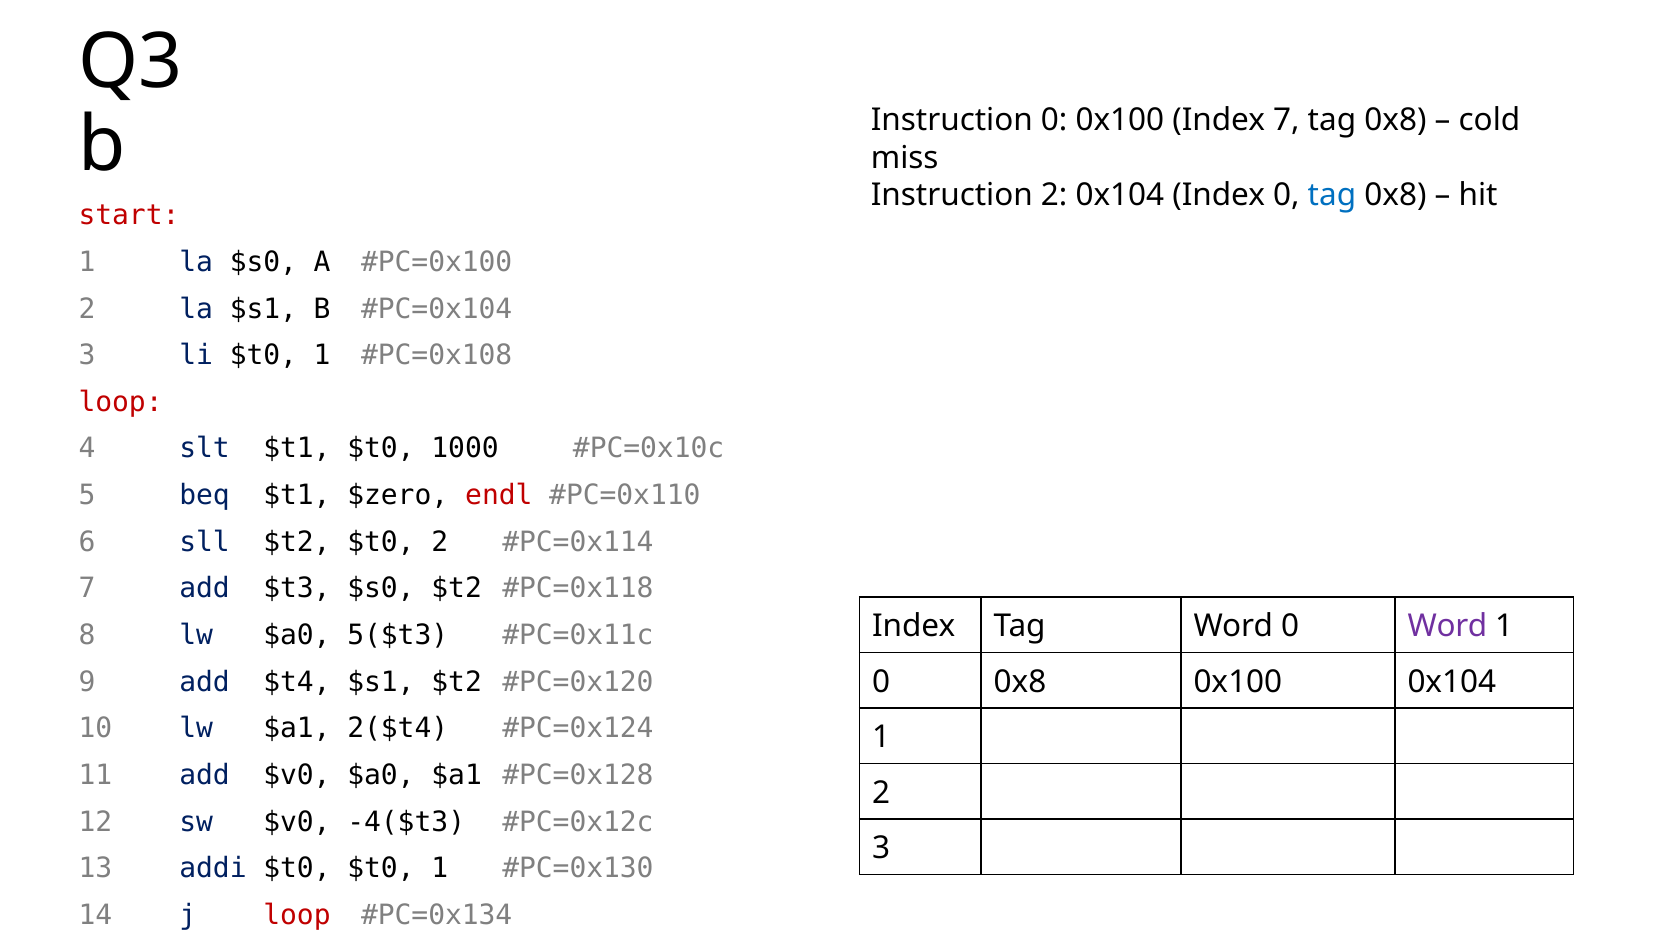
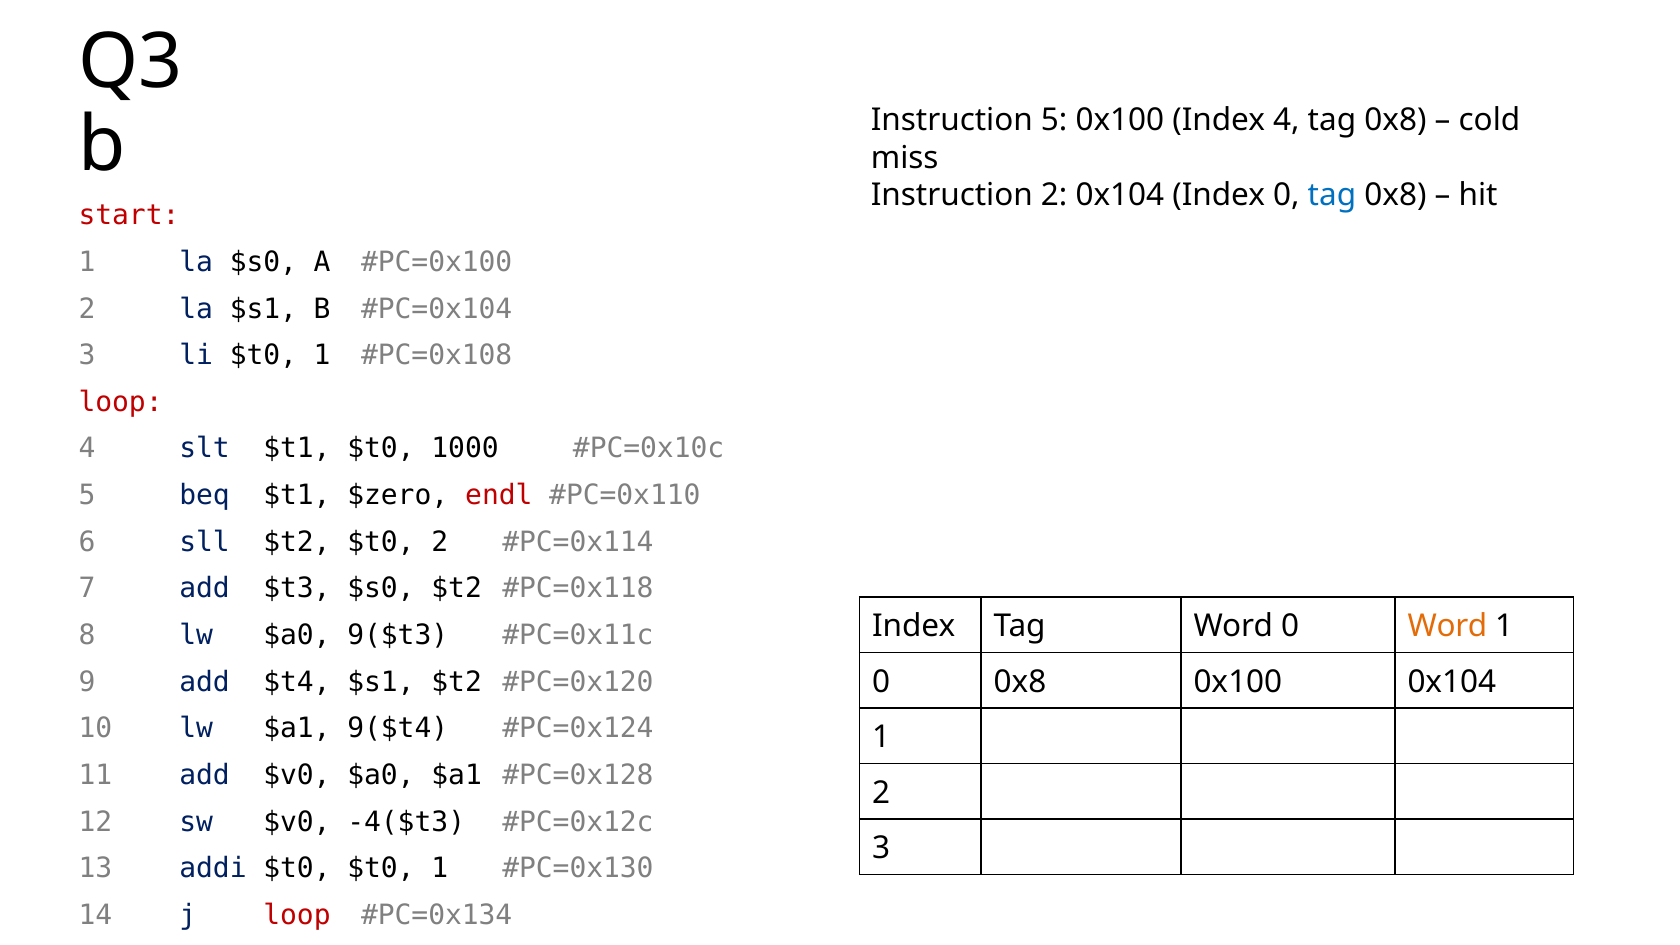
Instruction 0: 0 -> 5 (1054, 120)
Index 7: 7 -> 4 (1286, 120)
Word colour: purple -> orange (1447, 626)
5($t3: 5($t3 -> 9($t3 (398, 635)
2($t4: 2($t4 -> 9($t4 (398, 729)
